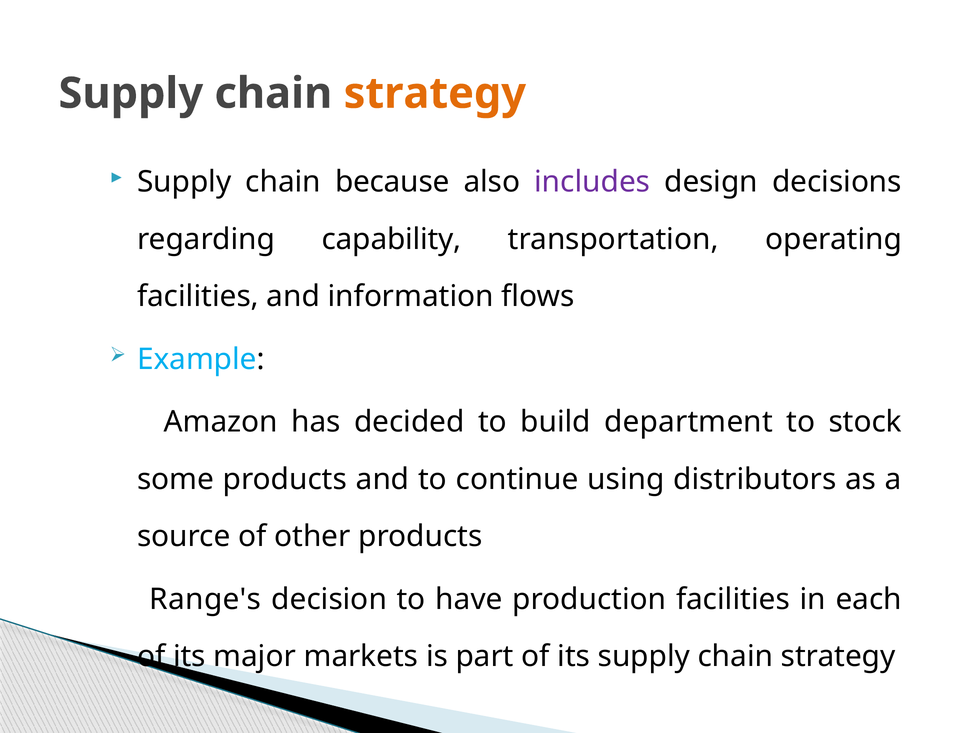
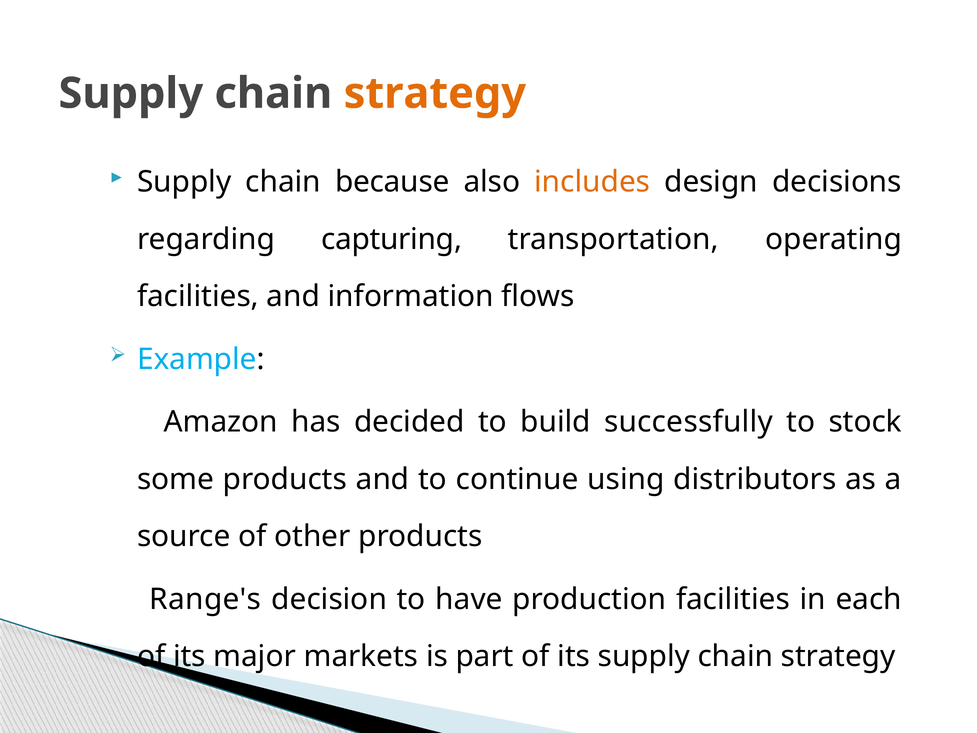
includes colour: purple -> orange (592, 182)
capability: capability -> capturing (392, 239)
department: department -> successfully (688, 422)
